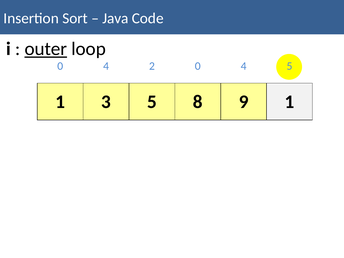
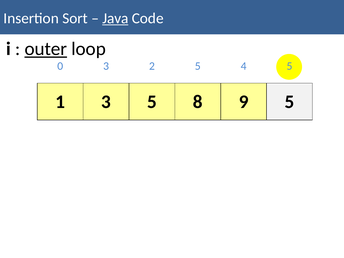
Java underline: none -> present (115, 18)
4: 4 -> 3 (106, 66)
2 0: 0 -> 5 (198, 66)
9 1: 1 -> 5 (290, 102)
